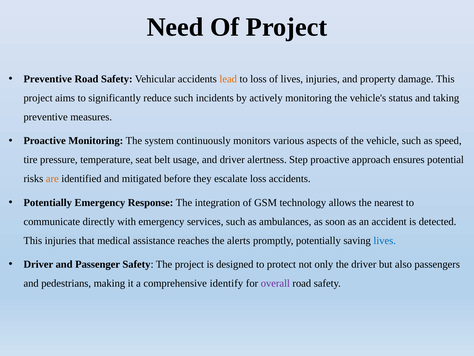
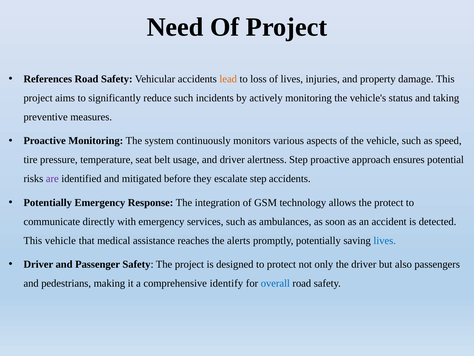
Preventive: Preventive -> References (48, 79)
are colour: orange -> purple (52, 178)
escalate loss: loss -> step (258, 178)
the nearest: nearest -> protect (389, 202)
This injuries: injuries -> vehicle (60, 240)
overall colour: purple -> blue (275, 283)
